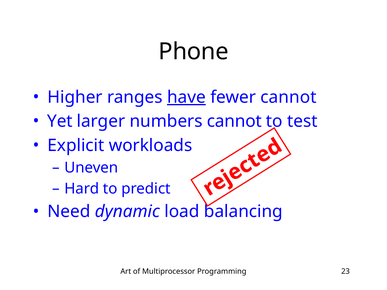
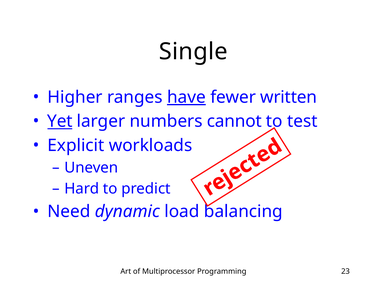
Phone: Phone -> Single (193, 52)
fewer cannot: cannot -> written (289, 97)
Yet underline: none -> present (60, 121)
